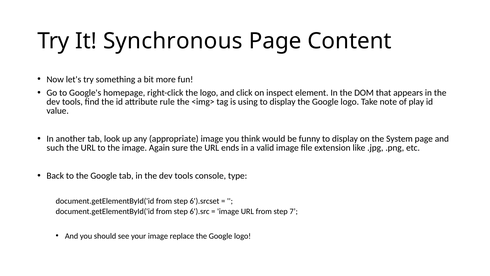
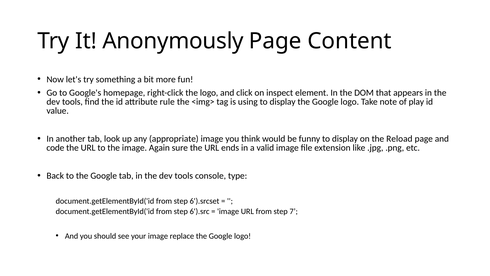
Synchronous: Synchronous -> Anonymously (173, 41)
System: System -> Reload (399, 139)
such: such -> code (55, 148)
